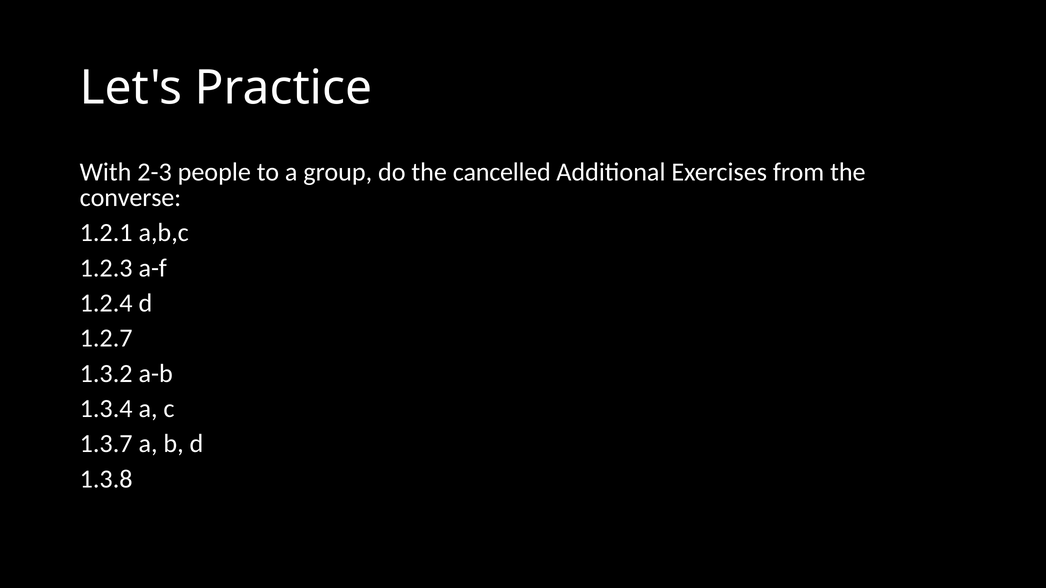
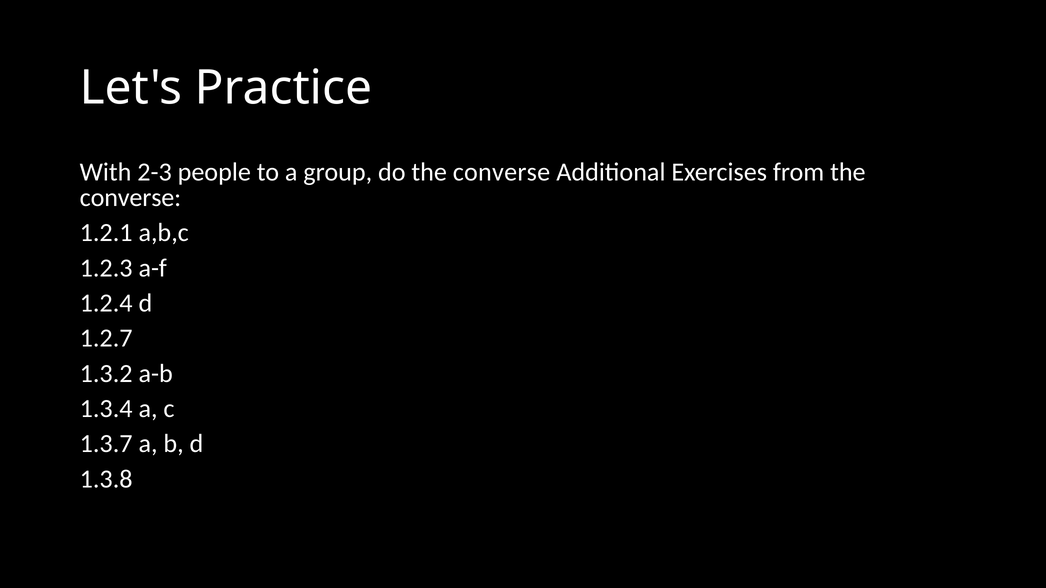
do the cancelled: cancelled -> converse (502, 172)
